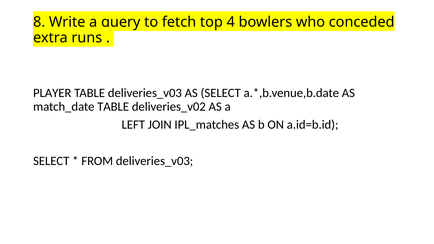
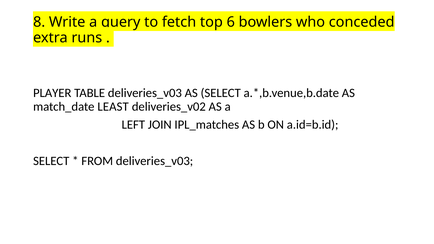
4: 4 -> 6 (231, 22)
match_date TABLE: TABLE -> LEAST (113, 107)
